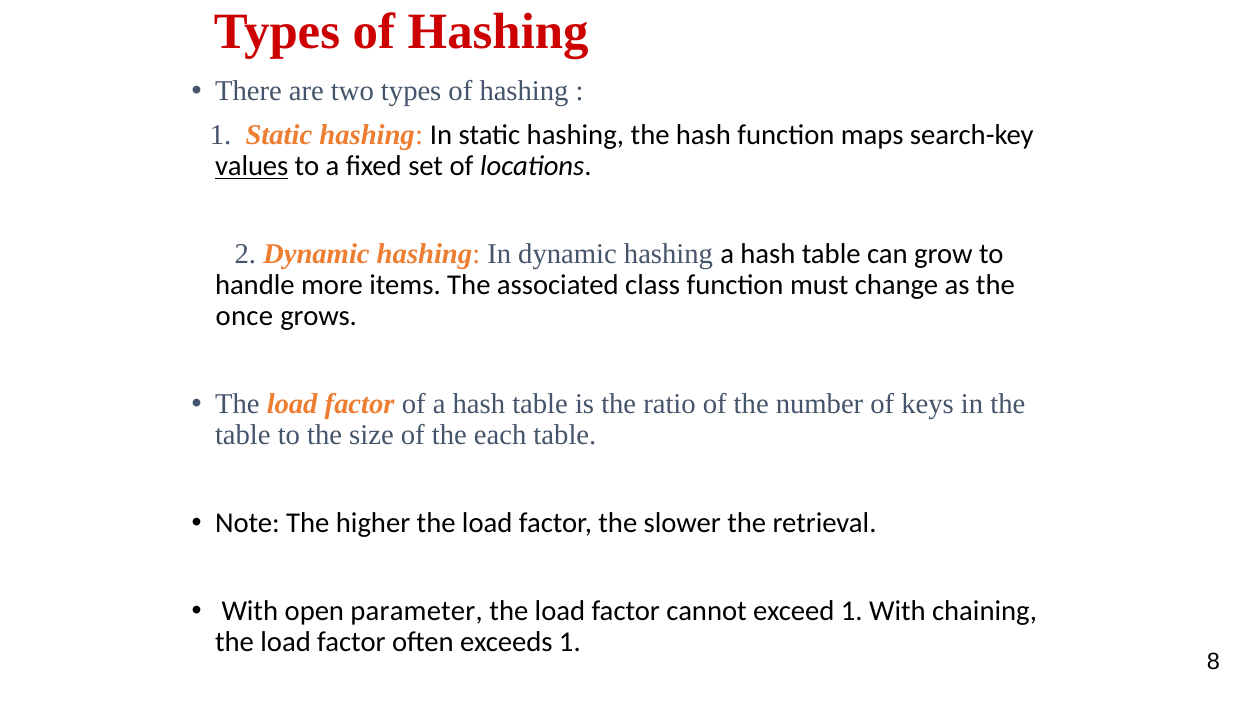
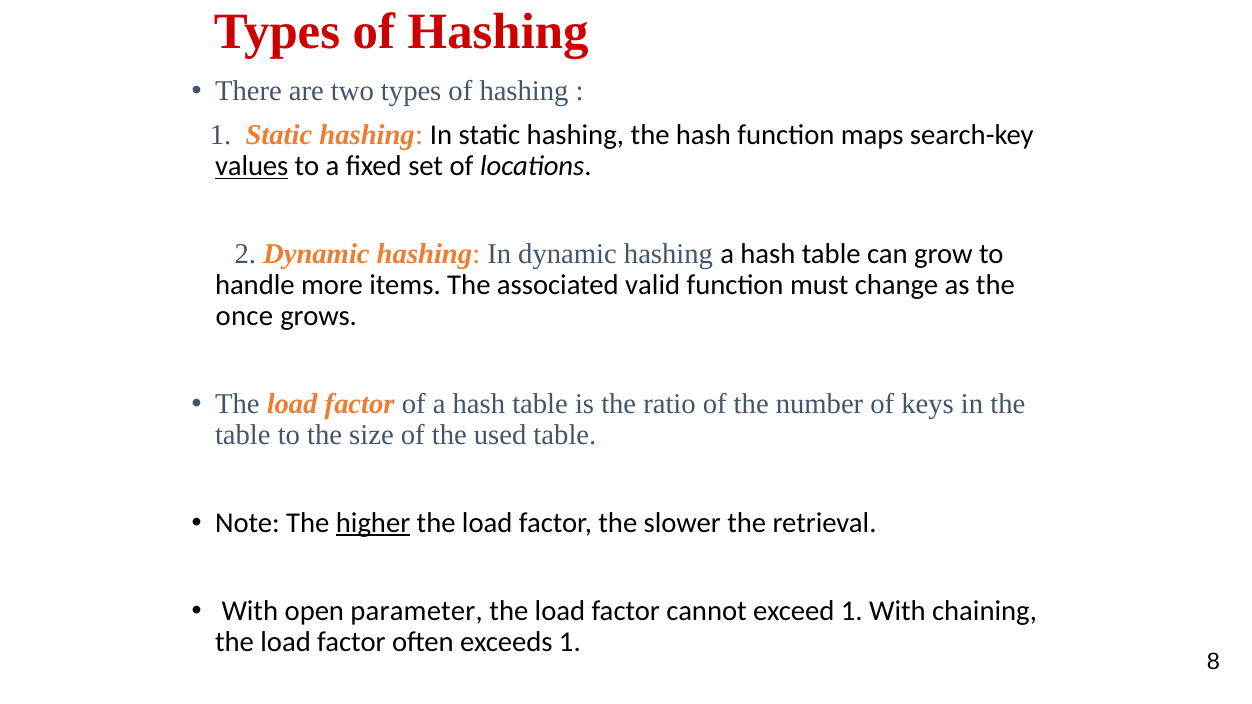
class: class -> valid (653, 285)
each: each -> used (500, 435)
higher underline: none -> present (373, 523)
